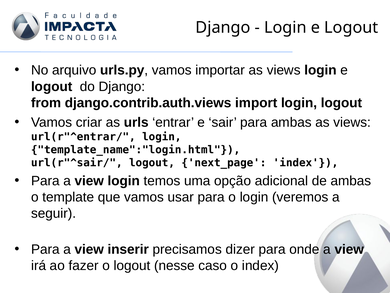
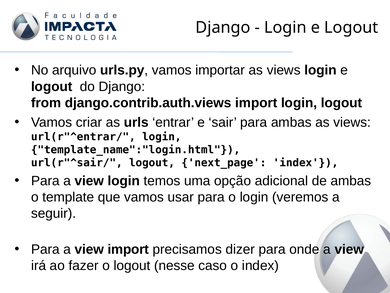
view inserir: inserir -> import (128, 249)
